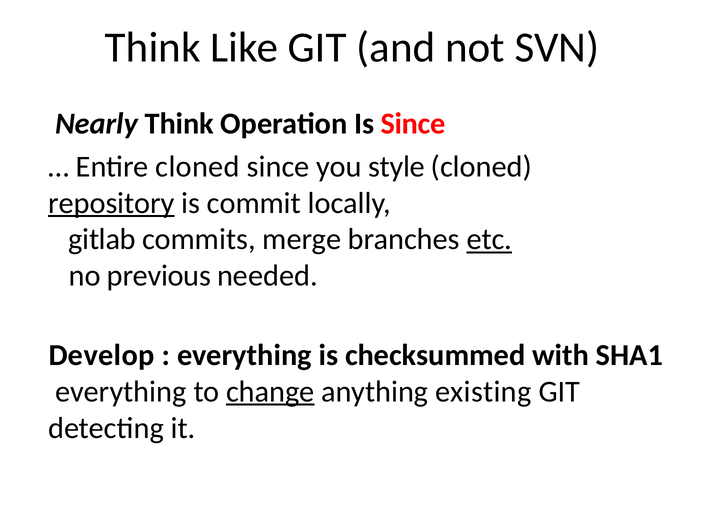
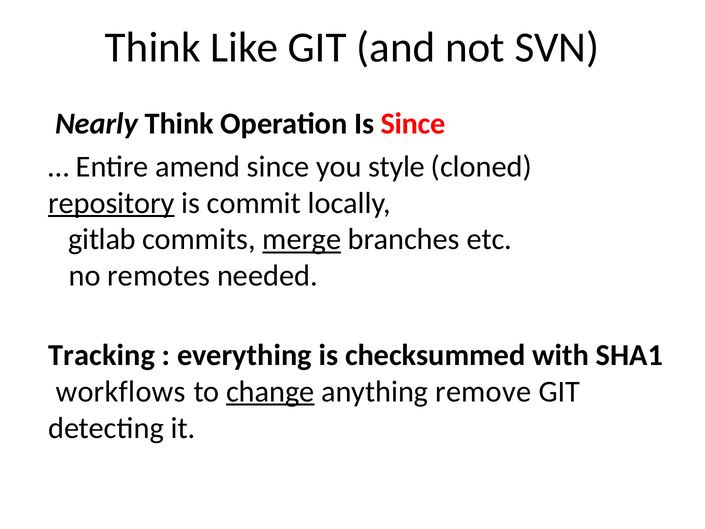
Entire cloned: cloned -> amend (198, 166)
merge underline: none -> present (302, 239)
etc underline: present -> none (489, 239)
previous: previous -> remotes (159, 276)
Develop: Develop -> Tracking (102, 355)
everything: everything -> workflows (121, 391)
existing: existing -> remove (483, 391)
